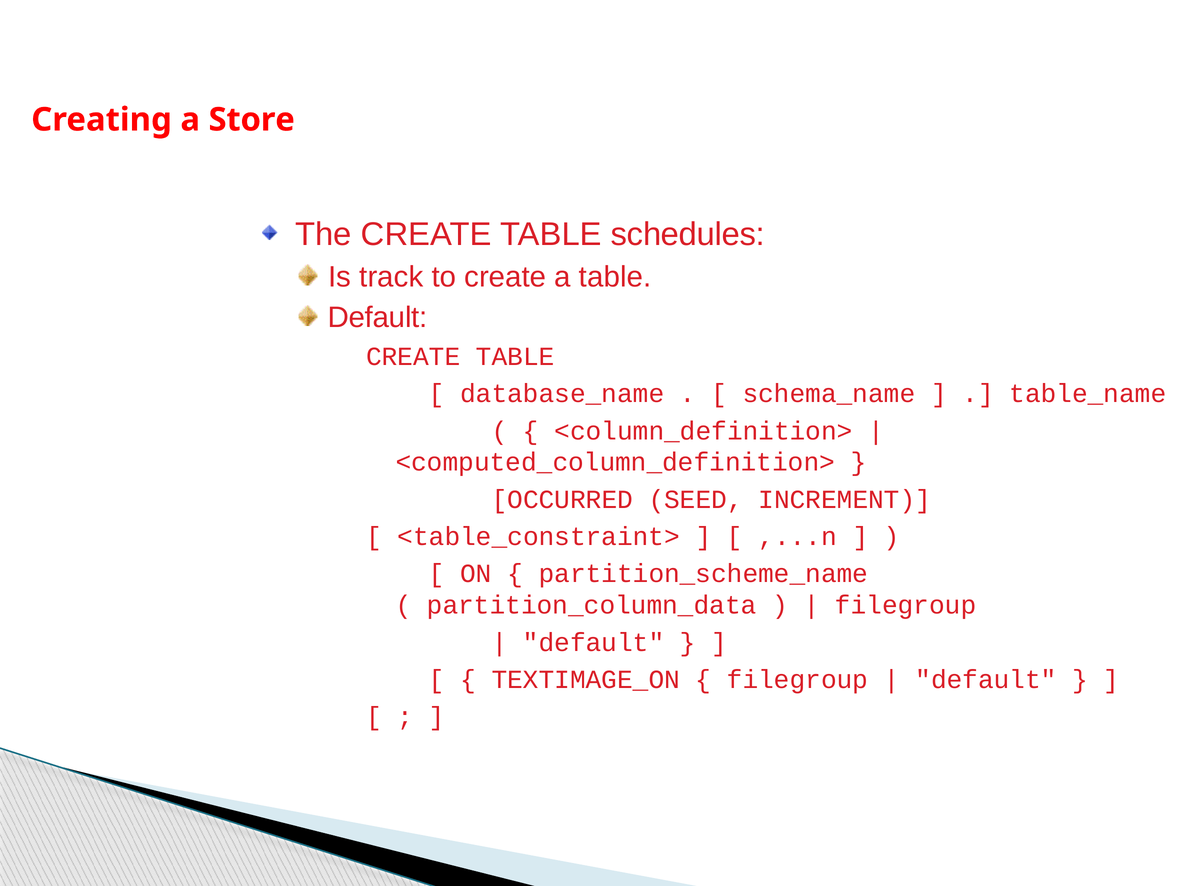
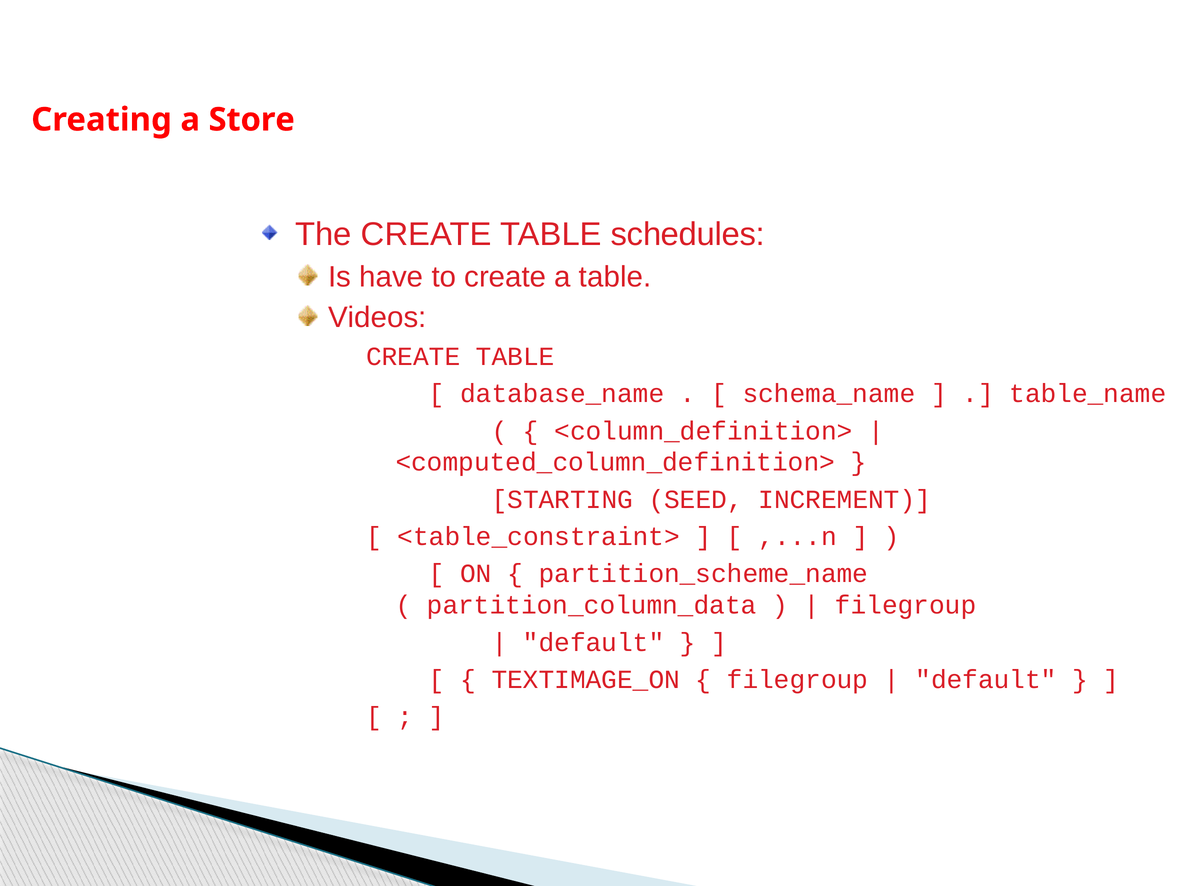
track: track -> have (391, 277)
Default: Default -> Videos (377, 318)
OCCURRED: OCCURRED -> STARTING (562, 499)
